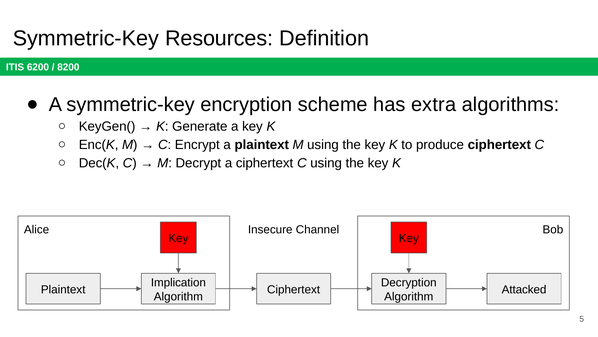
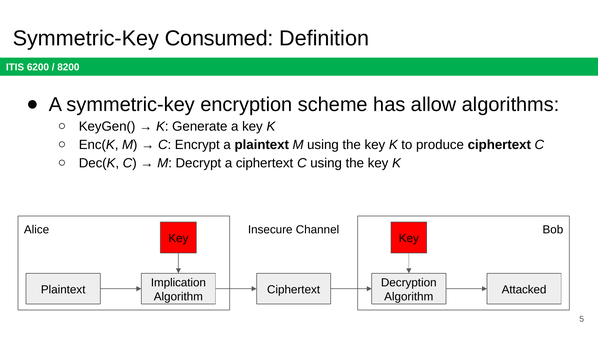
Resources: Resources -> Consumed (219, 38)
extra: extra -> allow (434, 104)
